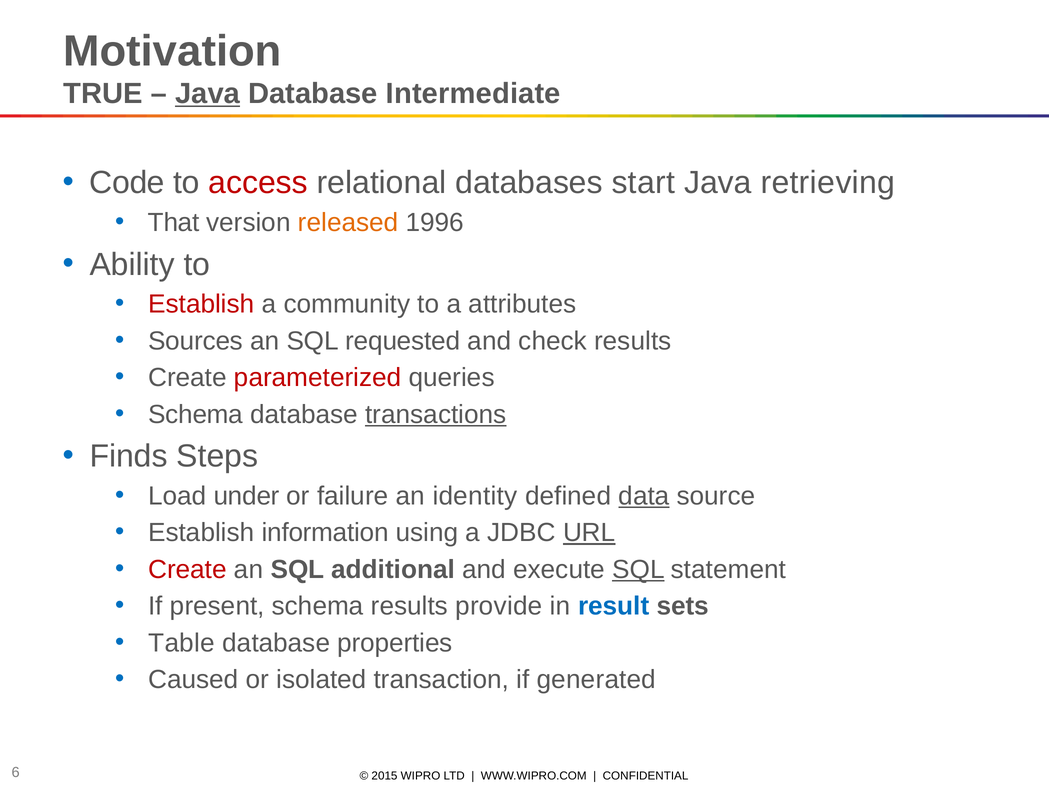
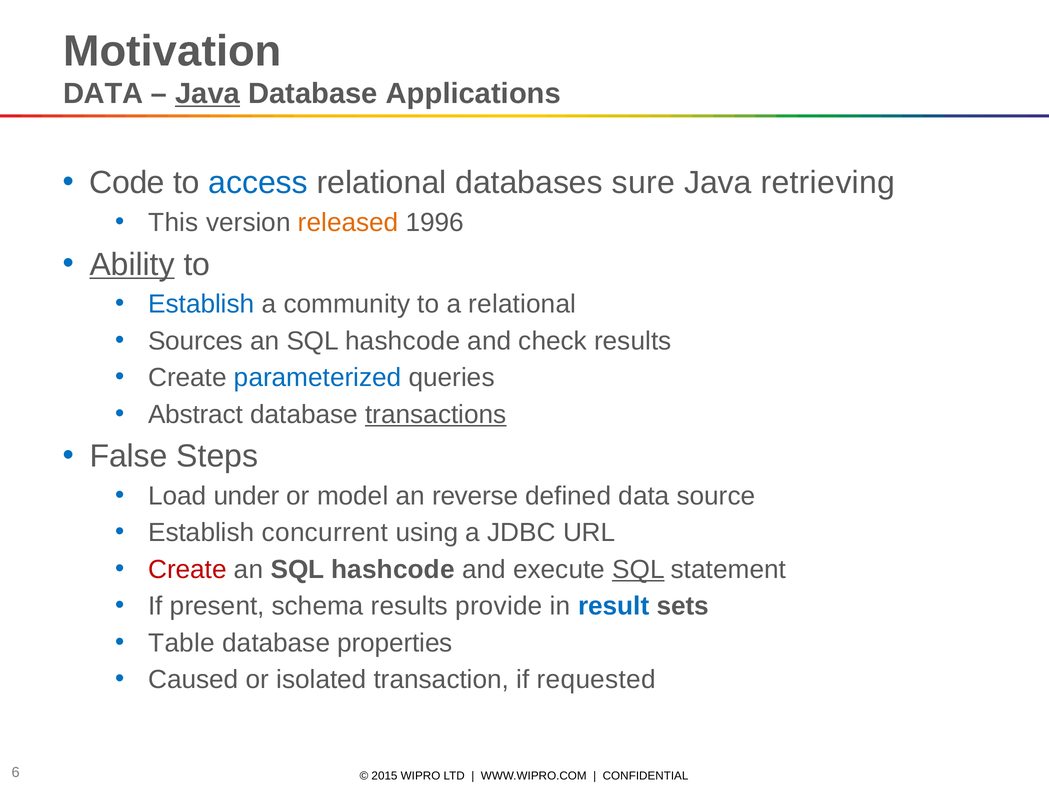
TRUE: TRUE -> DATA (103, 94)
Intermediate: Intermediate -> Applications (473, 94)
access colour: red -> blue (258, 183)
start: start -> sure (643, 183)
That: That -> This (173, 223)
Ability underline: none -> present (132, 264)
Establish colour: red -> blue (201, 304)
a attributes: attributes -> relational (522, 304)
requested: requested -> hashcode (403, 341)
parameterized colour: red -> blue (318, 378)
Schema: Schema -> Abstract (196, 414)
Finds: Finds -> False (129, 456)
failure: failure -> model (353, 496)
identity: identity -> reverse (475, 496)
data underline: present -> none (644, 496)
information: information -> concurrent (325, 533)
URL underline: present -> none (589, 533)
additional: additional -> hashcode (393, 569)
generated: generated -> requested (596, 679)
